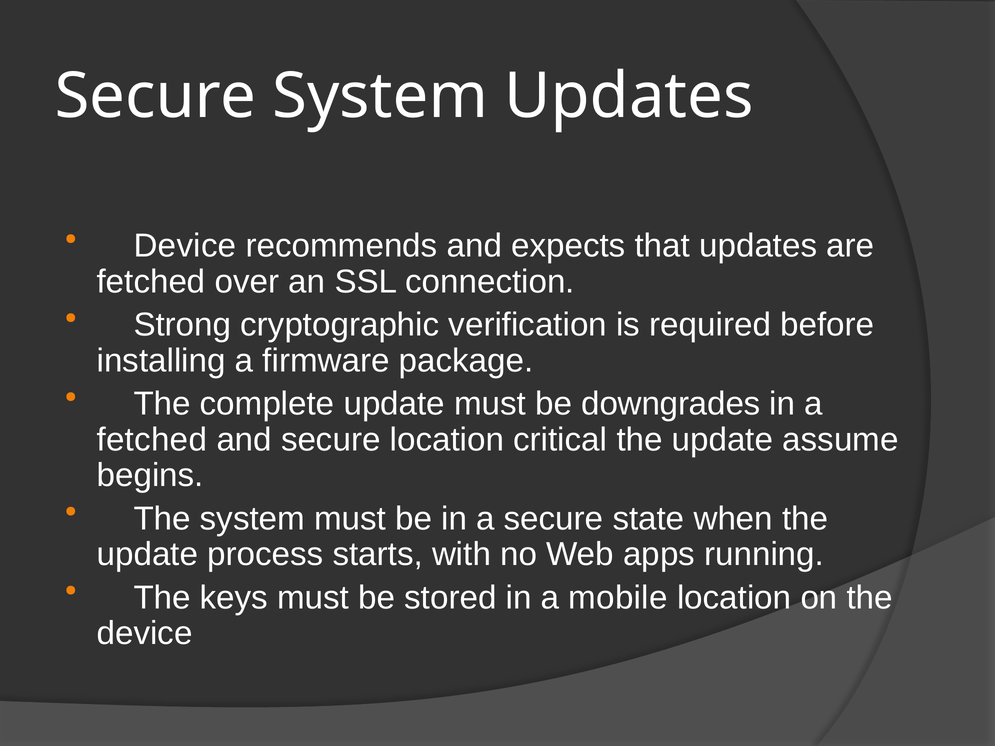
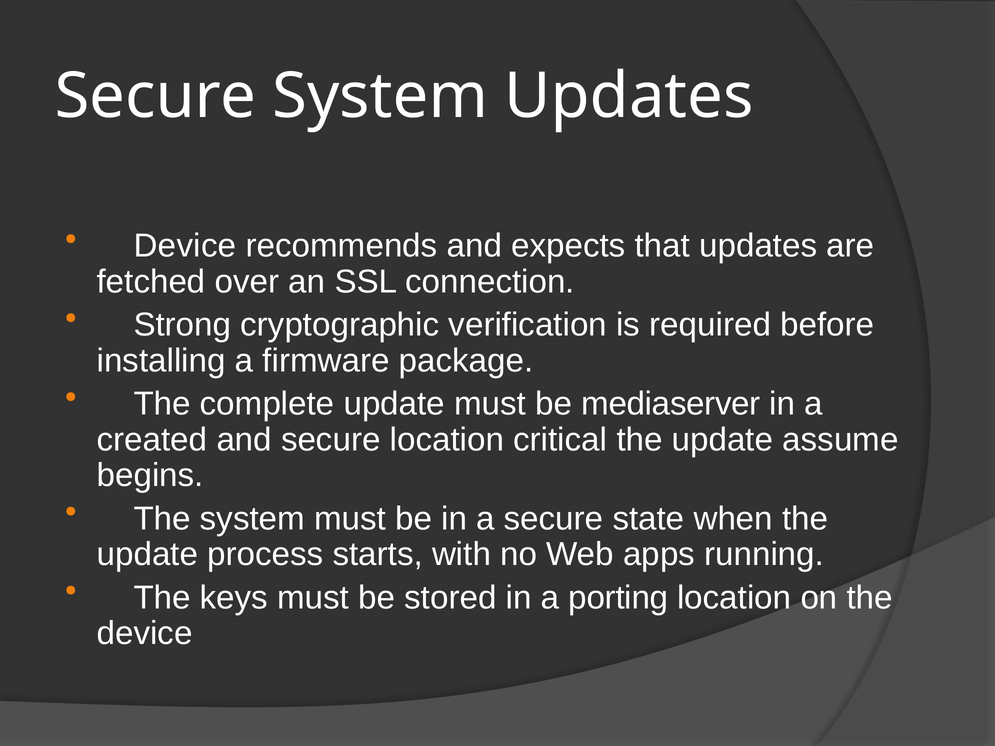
downgrades: downgrades -> mediaserver (671, 404)
fetched: fetched -> created (152, 440)
mobile: mobile -> porting (618, 598)
